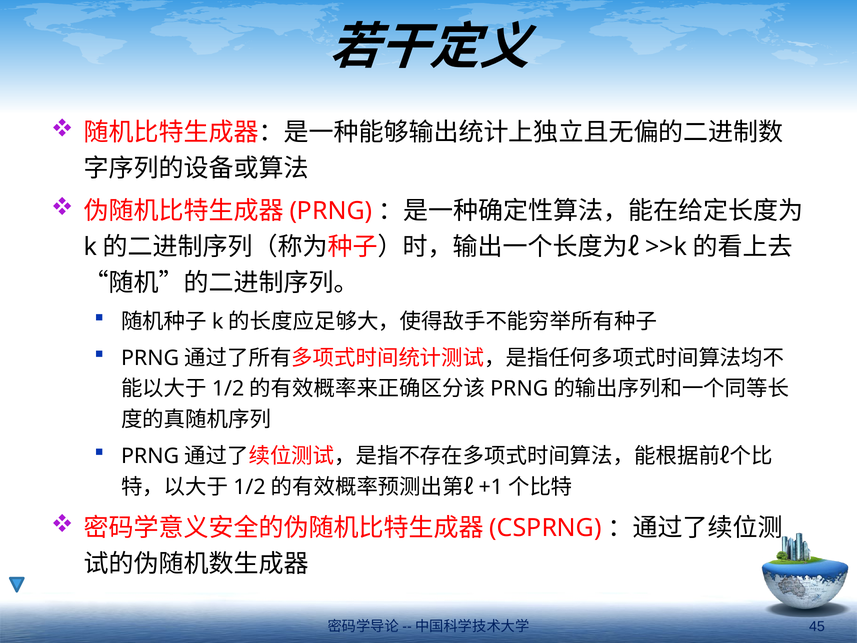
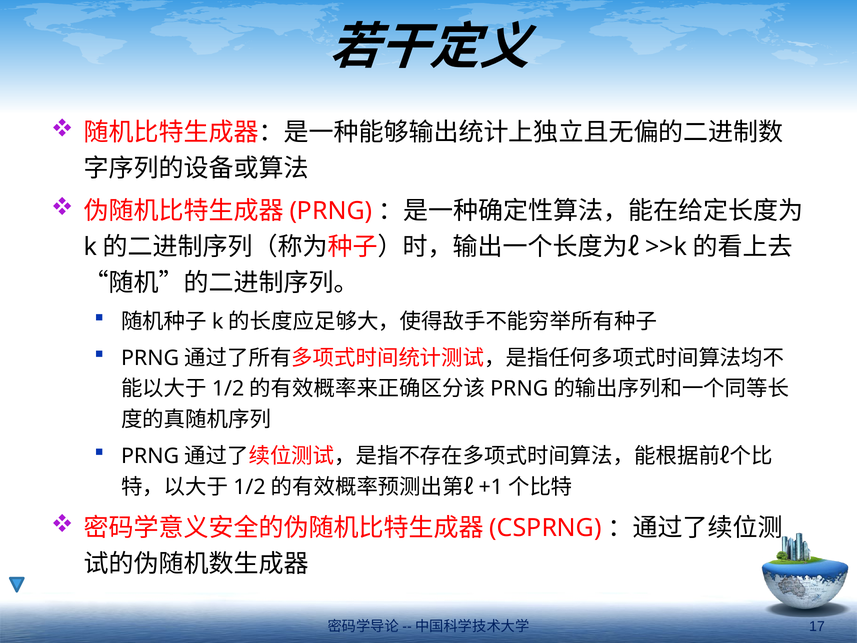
45: 45 -> 17 (817, 627)
